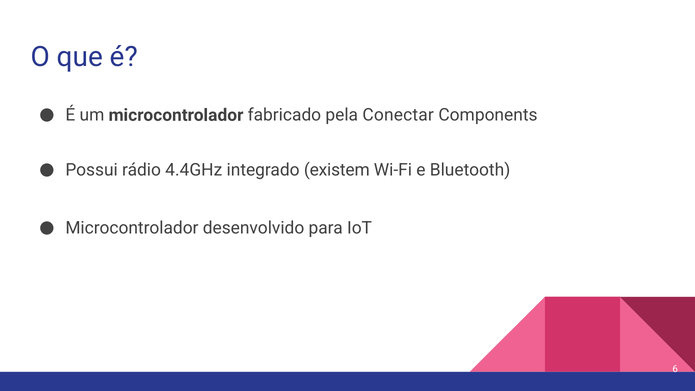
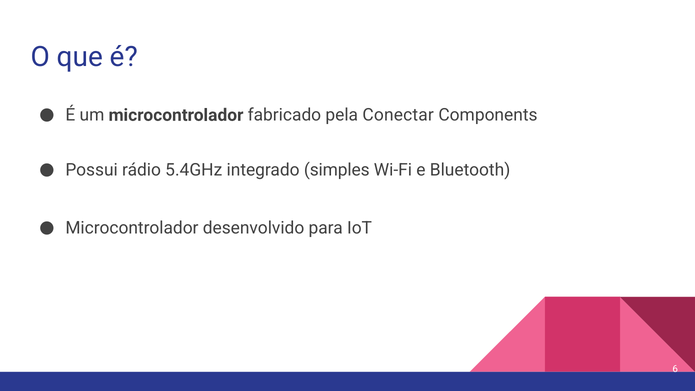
4.4GHz: 4.4GHz -> 5.4GHz (194, 170)
existem: existem -> simples (337, 170)
